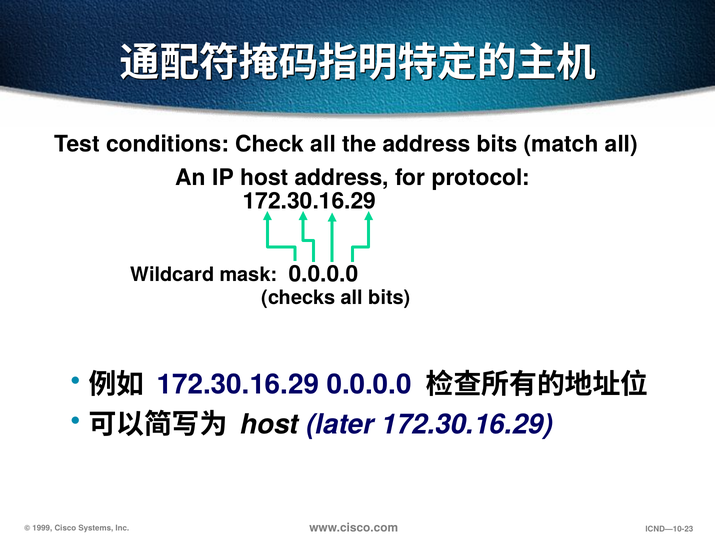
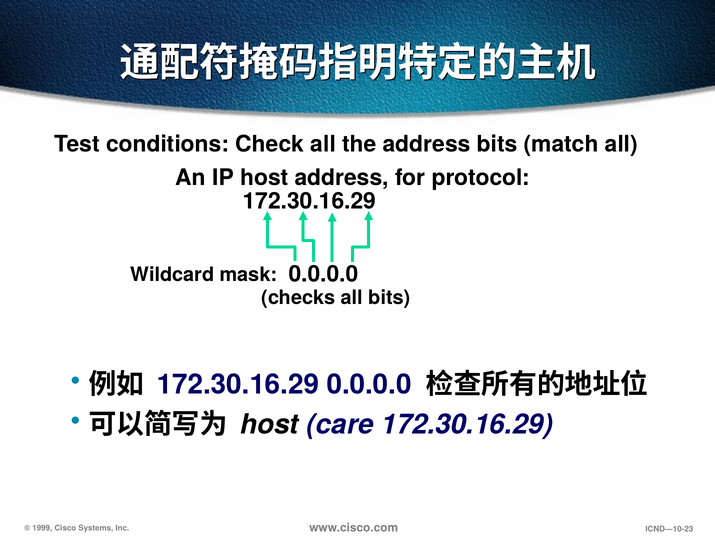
later: later -> care (340, 424)
